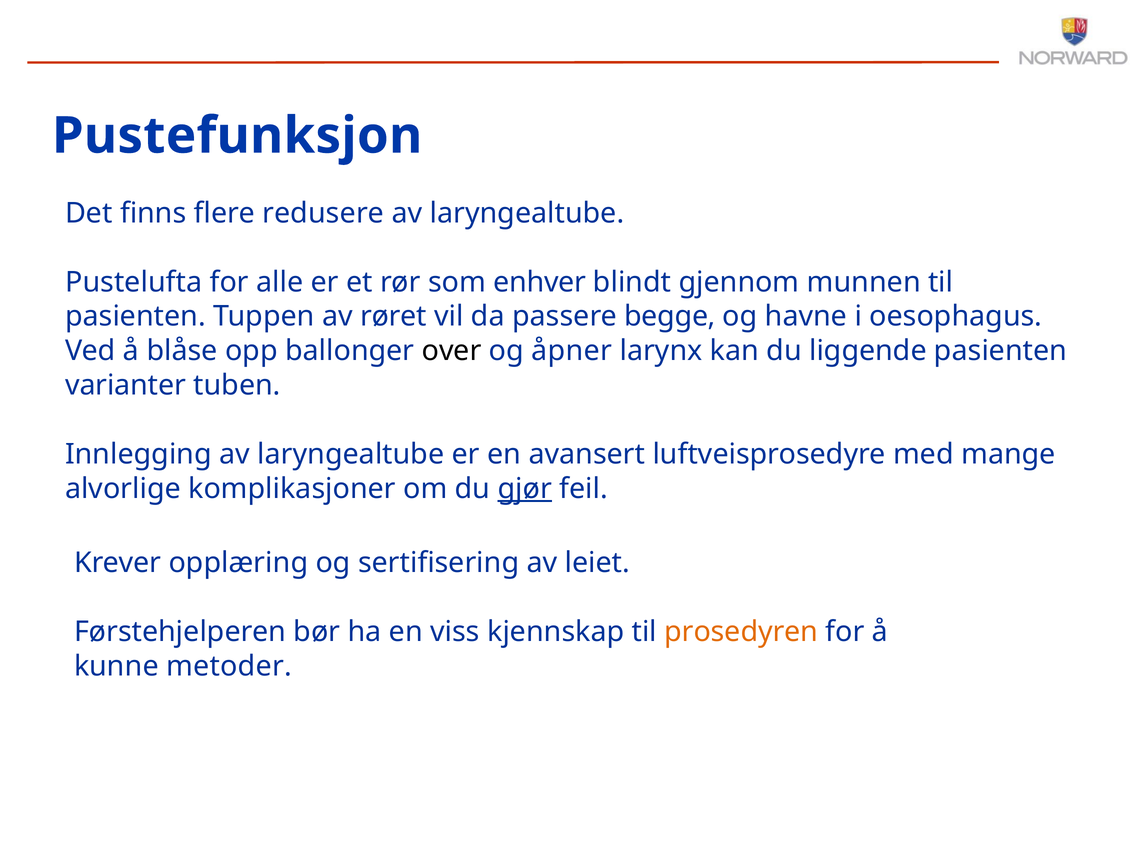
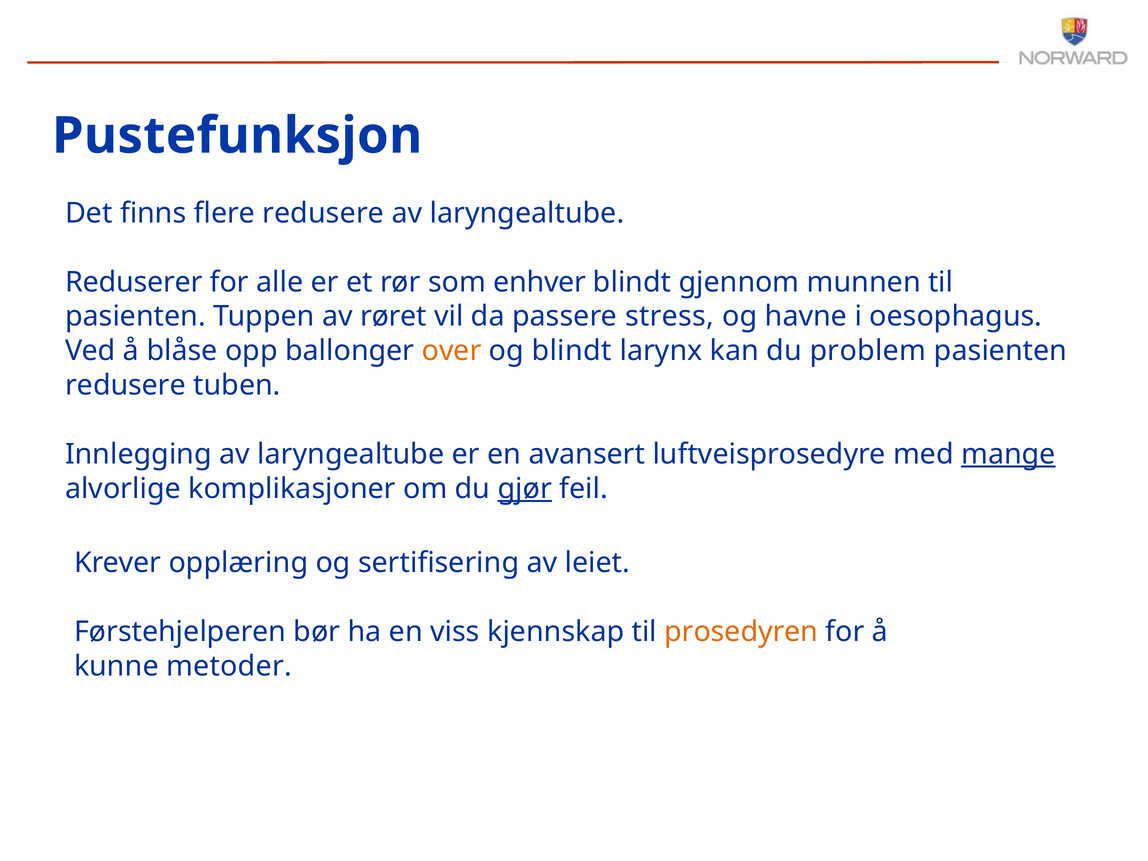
Pustelufta: Pustelufta -> Reduserer (134, 282)
begge: begge -> stress (670, 316)
over colour: black -> orange (452, 351)
og åpner: åpner -> blindt (572, 351)
liggende: liggende -> problem (868, 351)
varianter: varianter -> redusere (126, 385)
mange underline: none -> present (1008, 454)
